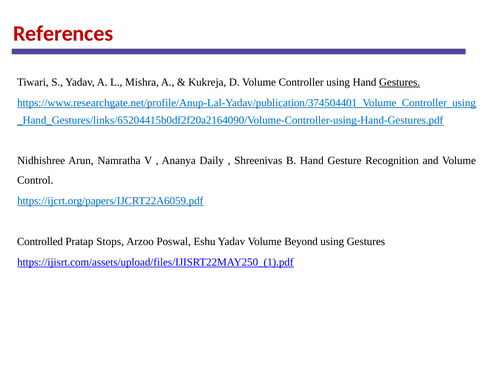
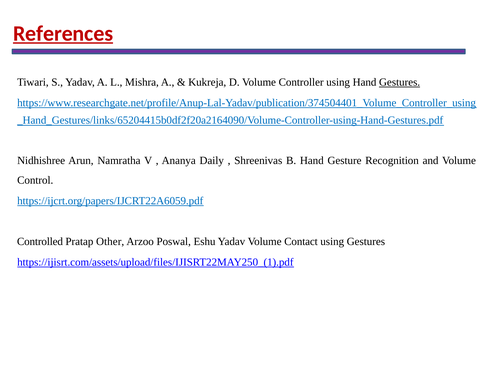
References underline: none -> present (63, 34)
Stops: Stops -> Other (110, 241)
Beyond: Beyond -> Contact (301, 241)
